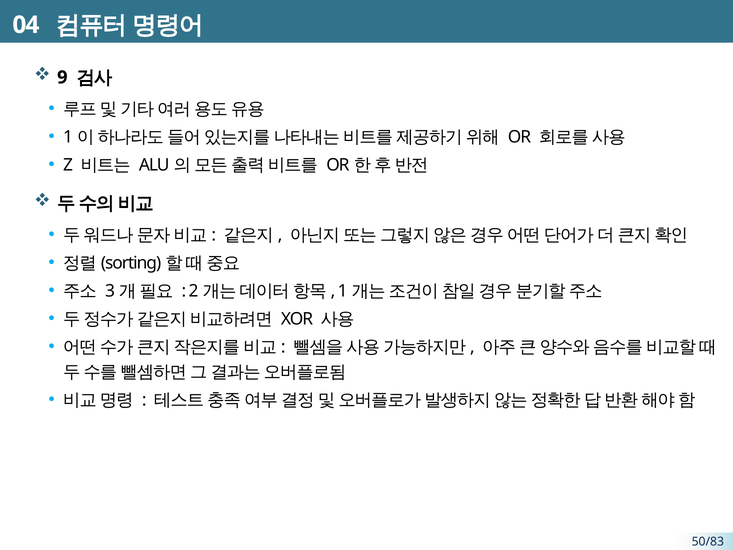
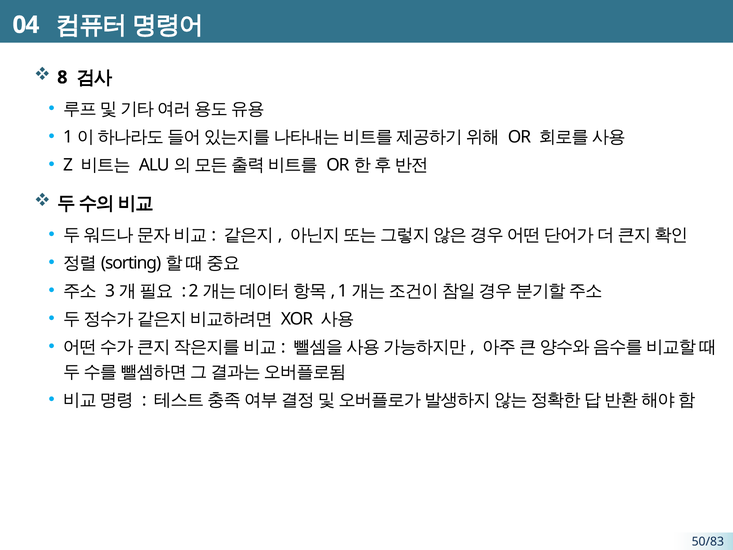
9: 9 -> 8 (62, 77)
